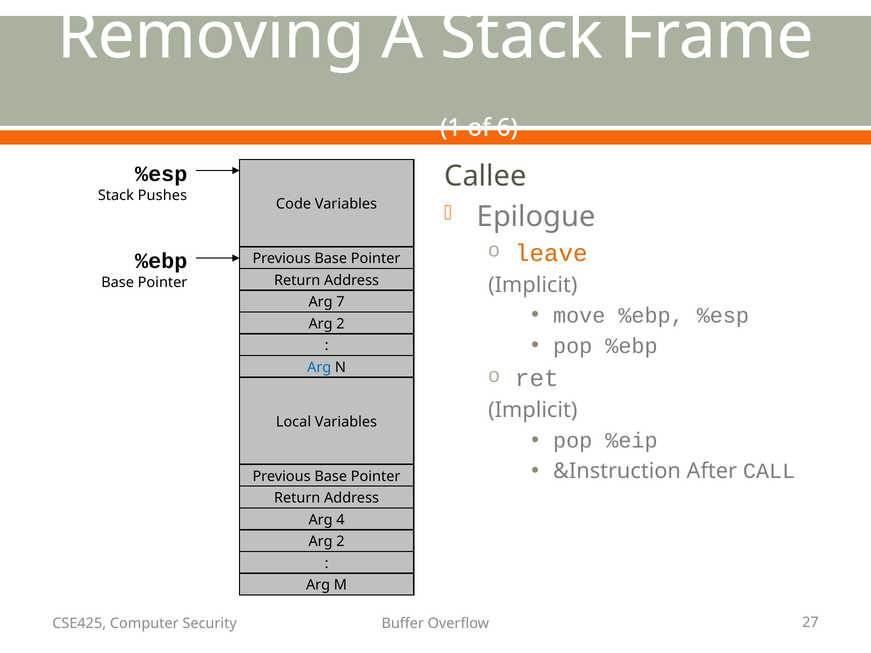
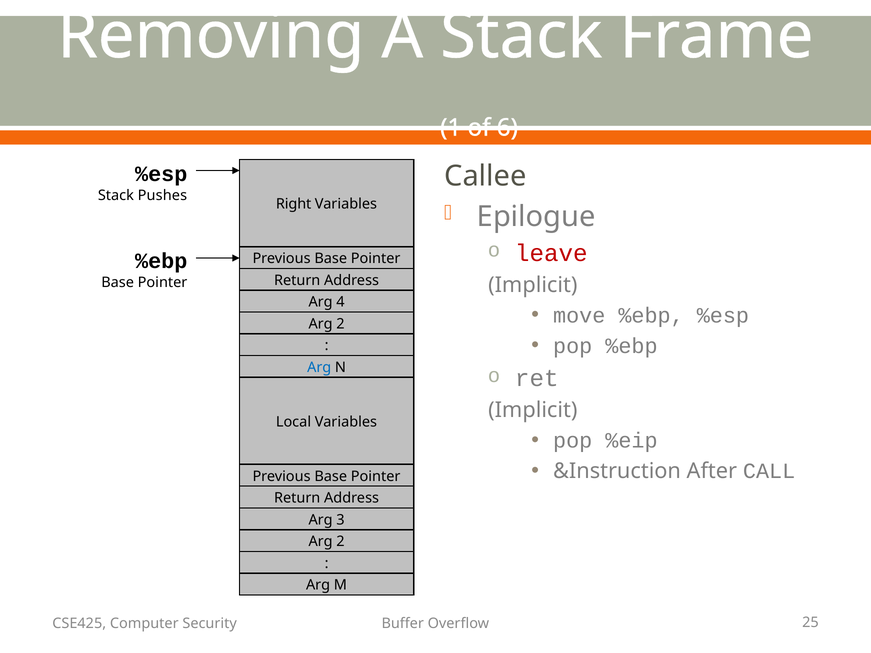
Code: Code -> Right (294, 204)
leave colour: orange -> red (551, 253)
7: 7 -> 4 (340, 302)
4: 4 -> 3 (340, 520)
27: 27 -> 25 (810, 623)
